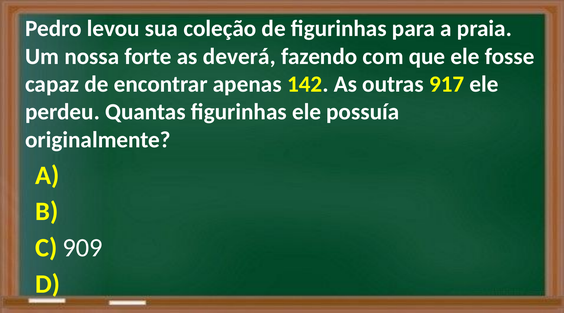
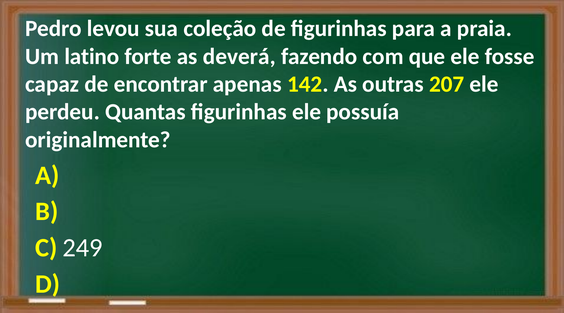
nossa: nossa -> latino (92, 56)
917: 917 -> 207 (447, 84)
909: 909 -> 249 (83, 248)
